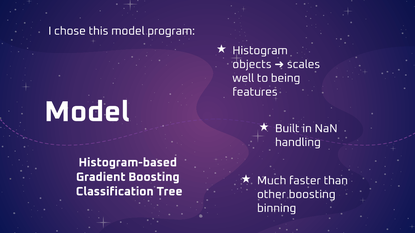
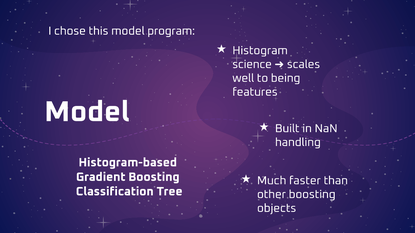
objects: objects -> science (252, 64)
binning: binning -> objects (277, 208)
